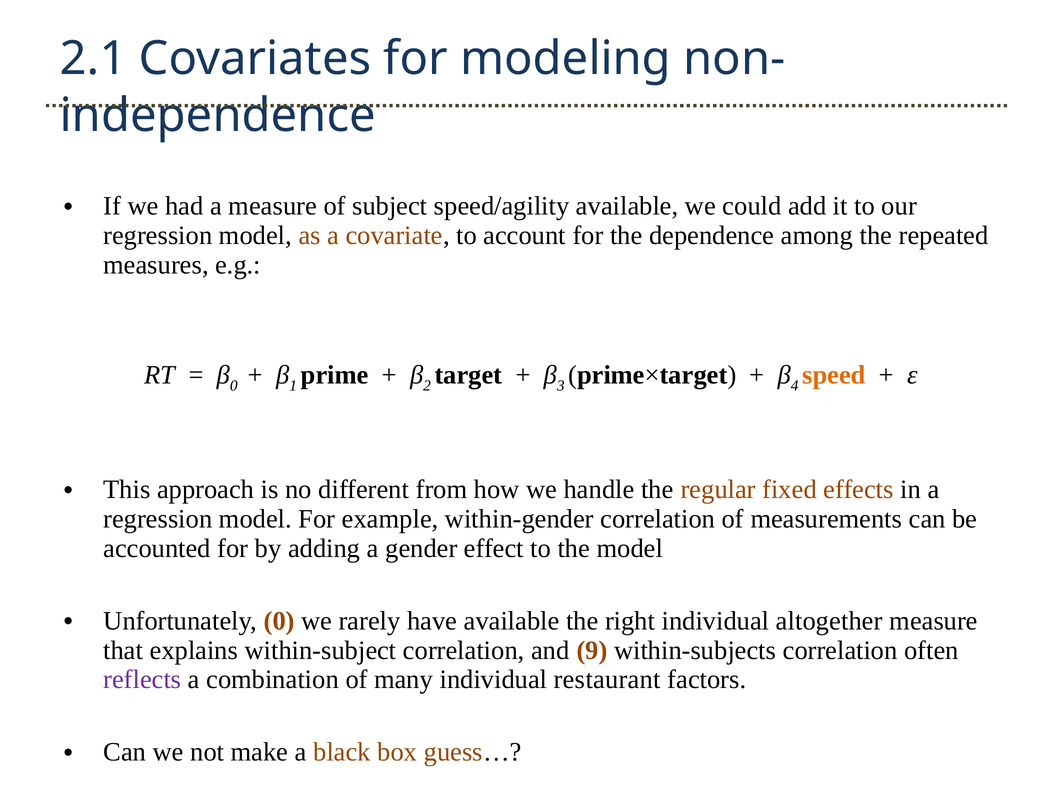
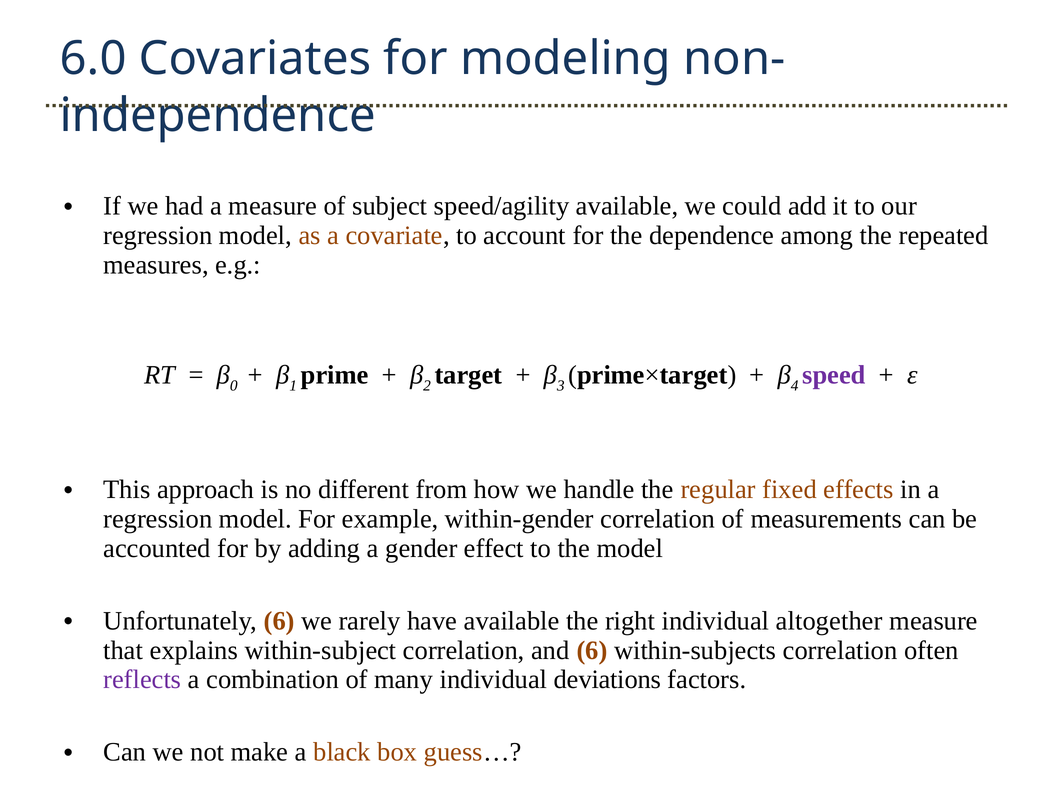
2.1: 2.1 -> 6.0 (93, 59)
speed colour: orange -> purple (834, 375)
Unfortunately 0: 0 -> 6 (279, 620)
and 9: 9 -> 6 (592, 650)
restaurant: restaurant -> deviations (607, 679)
